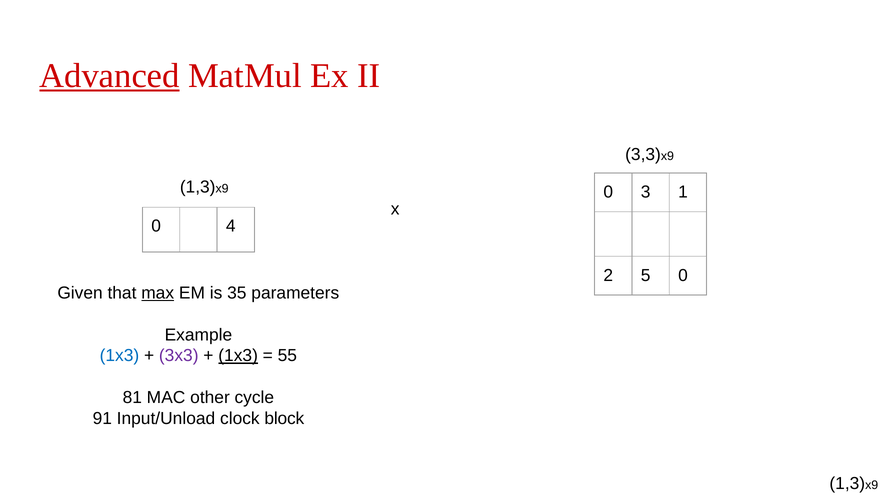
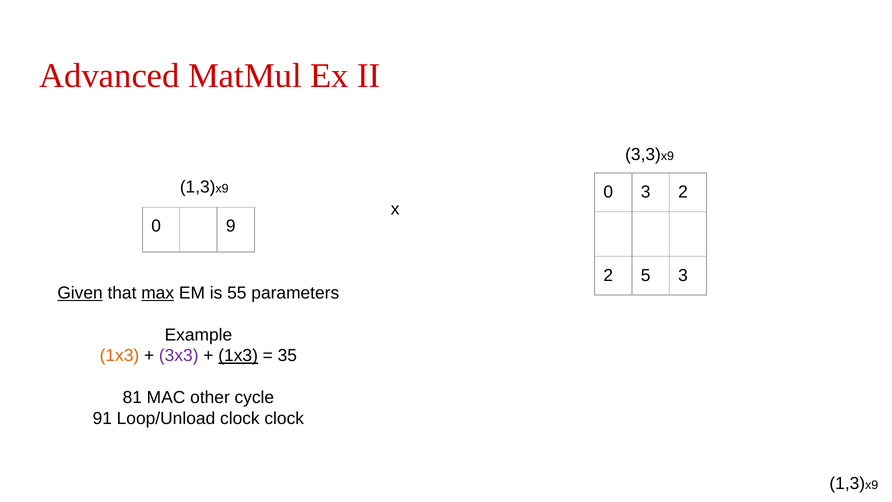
Advanced underline: present -> none (110, 76)
3 1: 1 -> 2 (683, 192)
4: 4 -> 9 (231, 226)
5 0: 0 -> 3 (683, 275)
Given underline: none -> present (80, 293)
35: 35 -> 55 (237, 293)
1x3 colour: blue -> orange (119, 356)
55: 55 -> 35 (287, 356)
Input/Unload: Input/Unload -> Loop/Unload (166, 418)
clock block: block -> clock (284, 418)
